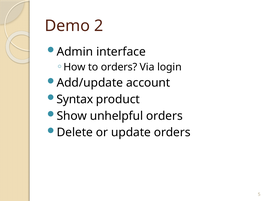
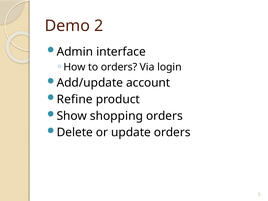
Syntax: Syntax -> Refine (75, 99)
unhelpful: unhelpful -> shopping (116, 116)
